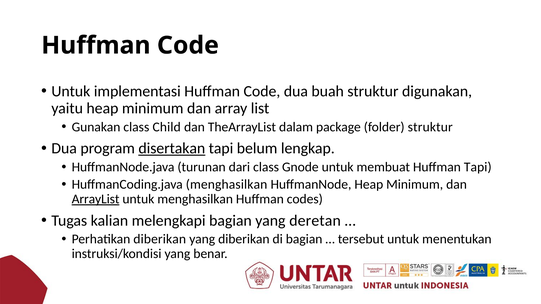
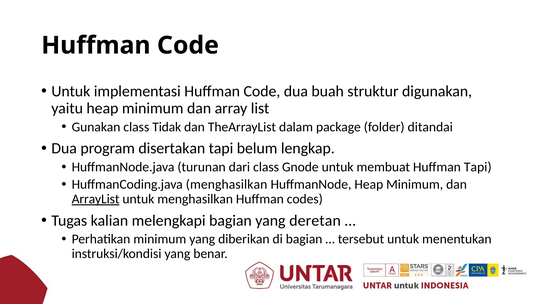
Child: Child -> Tidak (167, 127)
folder struktur: struktur -> ditandai (430, 127)
disertakan underline: present -> none (172, 149)
Perhatikan diberikan: diberikan -> minimum (160, 239)
